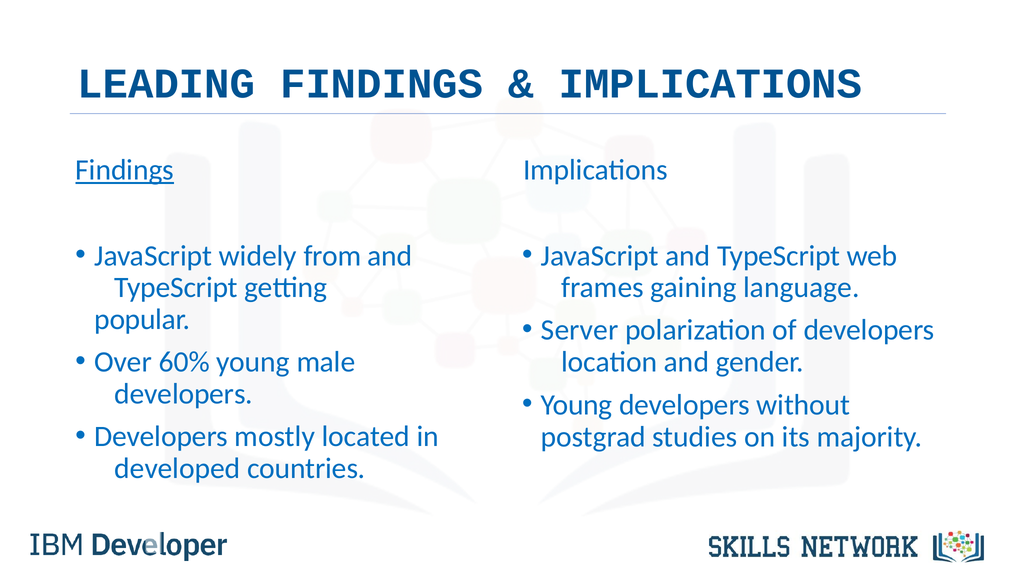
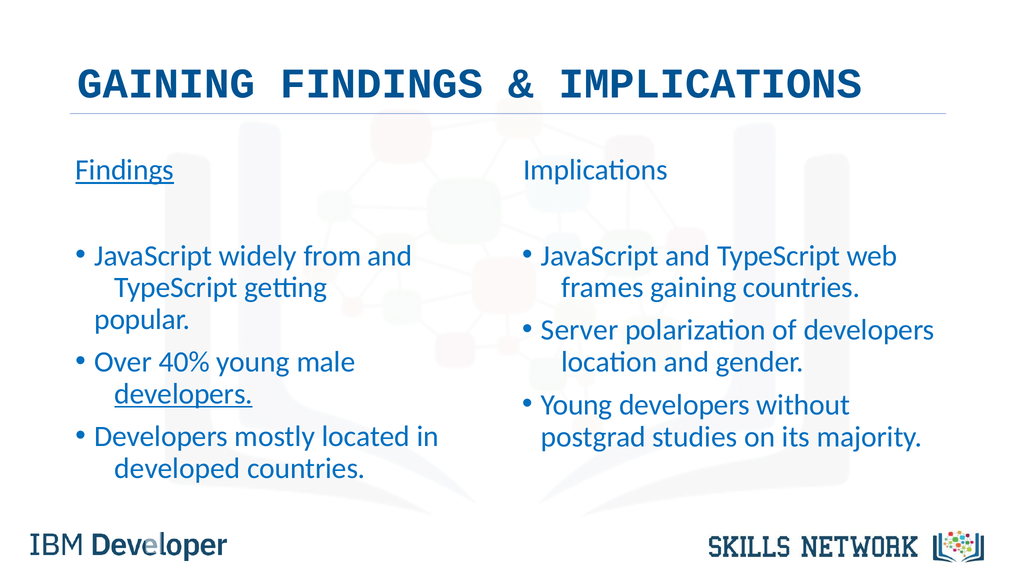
LEADING: LEADING -> GAINING (166, 84)
gaining language: language -> countries (801, 288)
60%: 60% -> 40% (184, 362)
developers underline: none -> present (184, 394)
